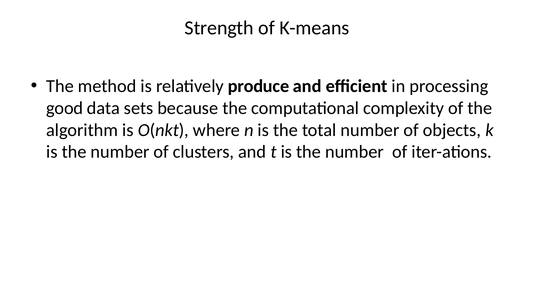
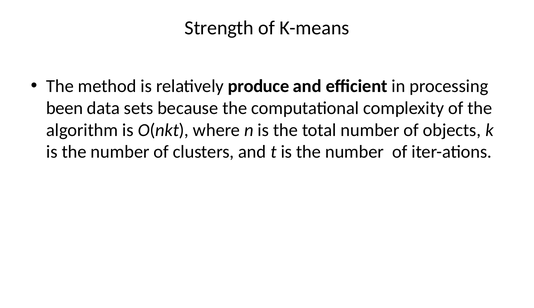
good: good -> been (65, 108)
